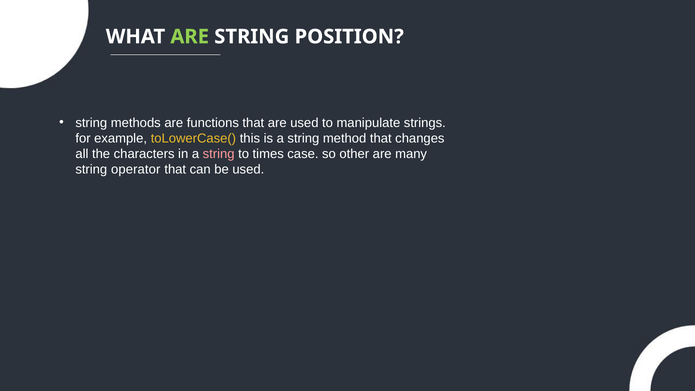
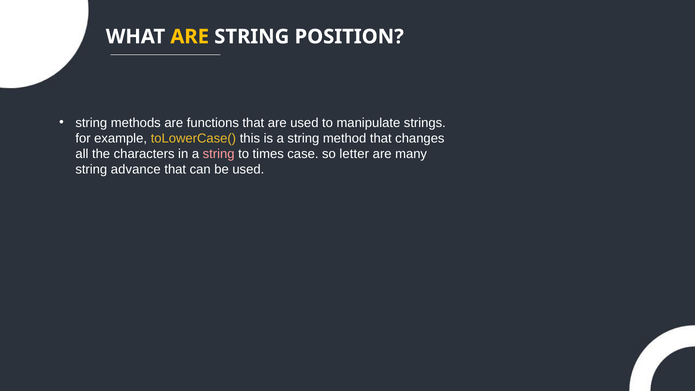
ARE colour: light green -> yellow (190, 37)
other: other -> letter (354, 154)
operator: operator -> advance (136, 170)
